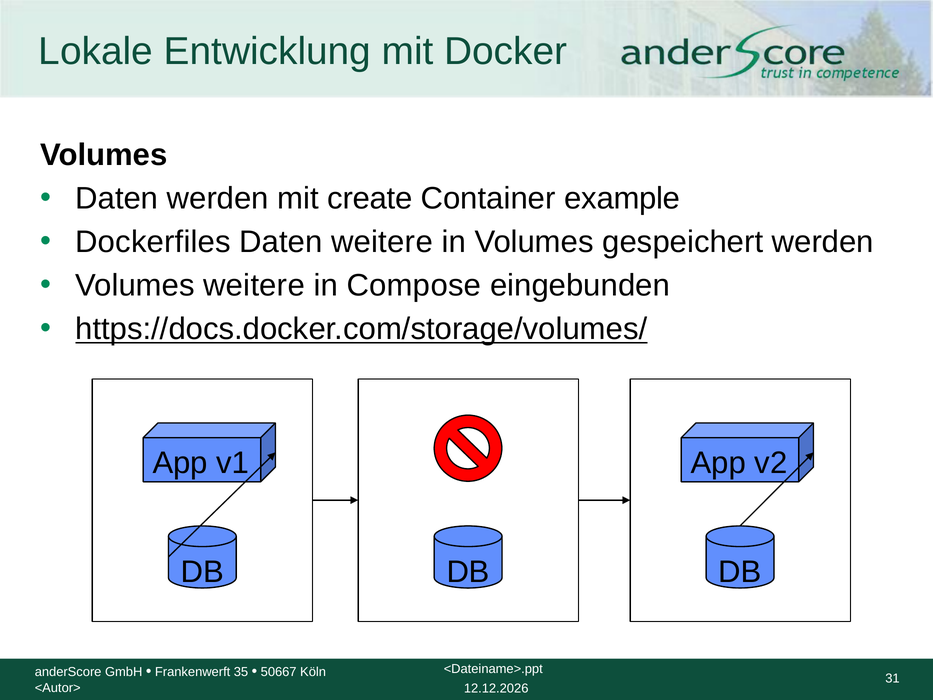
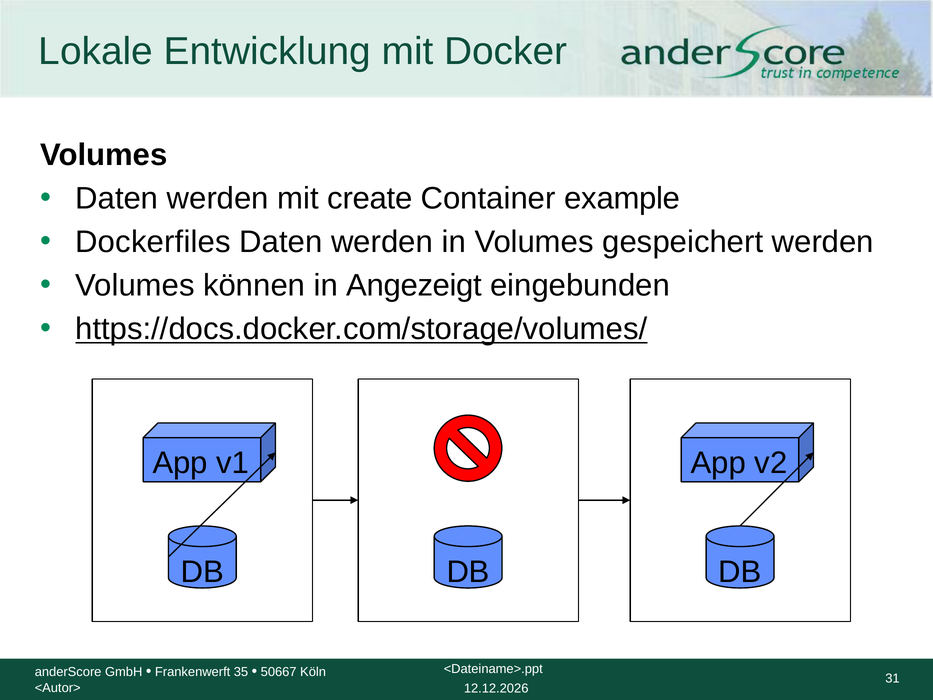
weitere: weitere -> werden (382, 242)
Volumes weitere: weitere -> können (254, 286)
Compose: Compose -> Angezeigt (414, 286)
